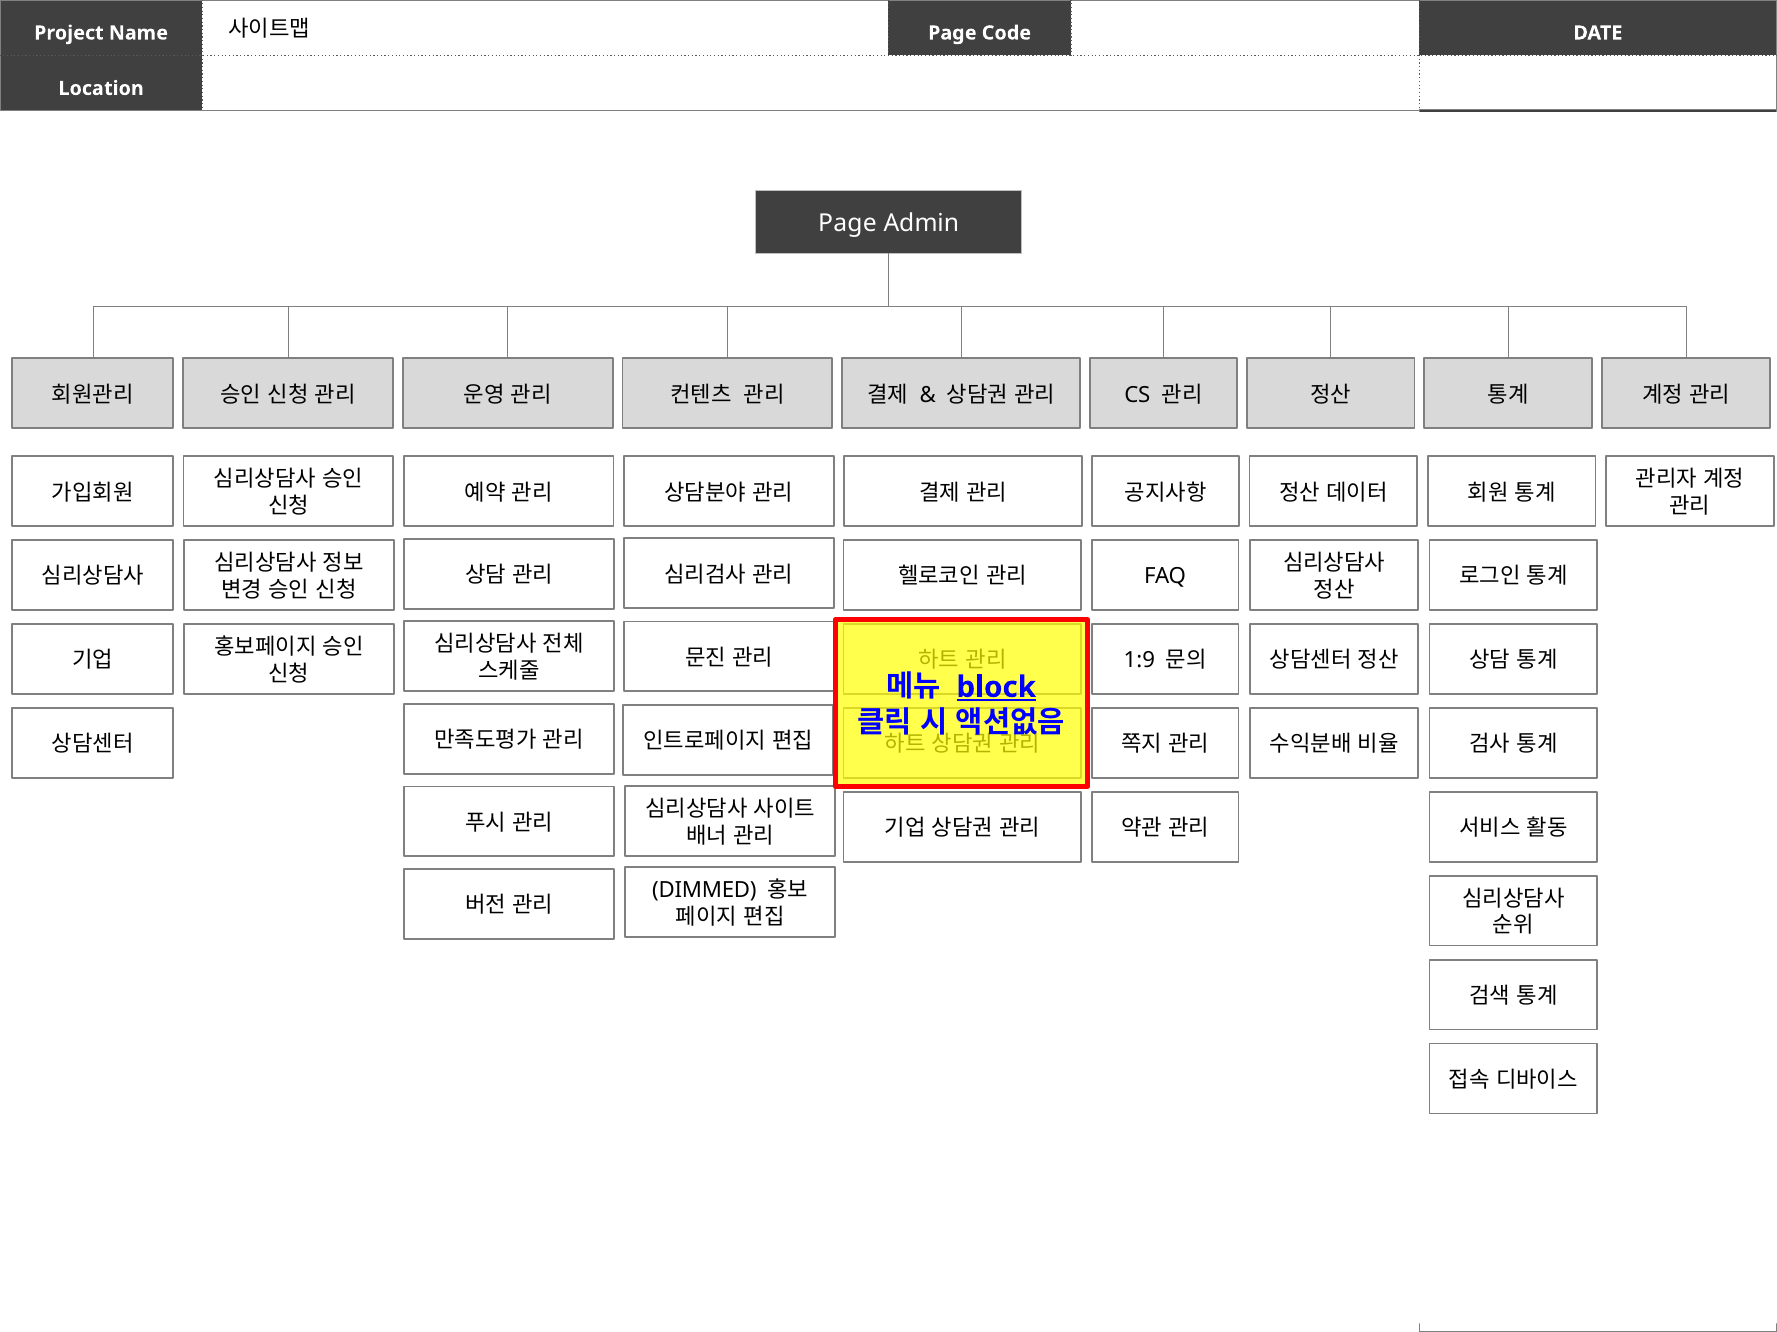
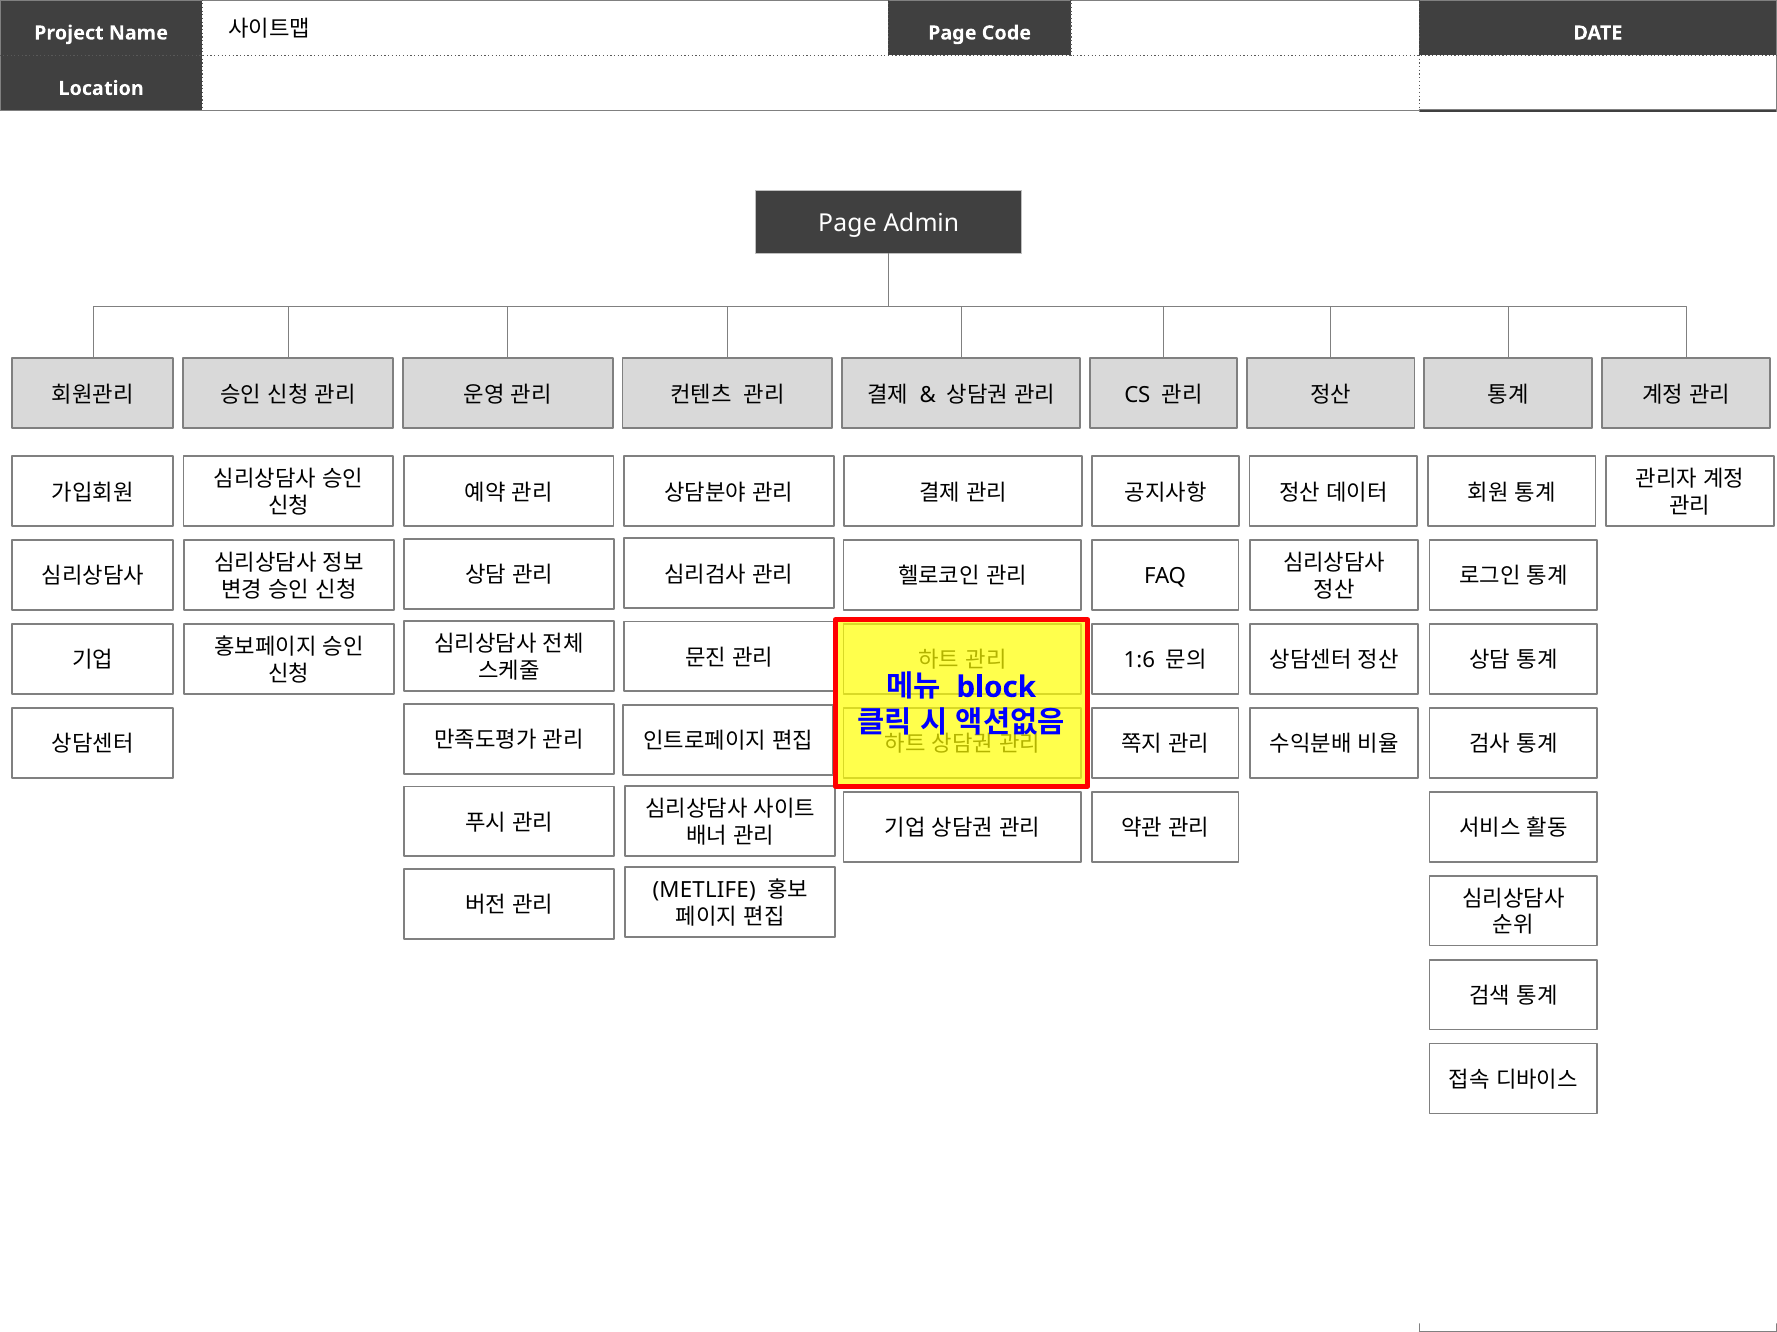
1:9: 1:9 -> 1:6 (1139, 661)
block underline: present -> none (996, 688)
DIMMED: DIMMED -> METLIFE (704, 891)
